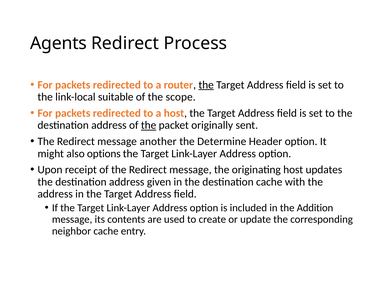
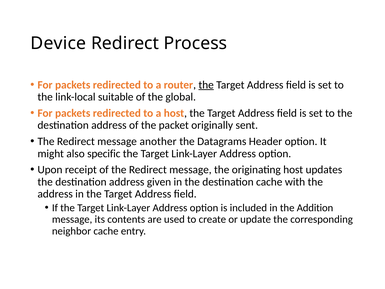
Agents: Agents -> Device (58, 43)
scope: scope -> global (181, 97)
the underline: present -> none (149, 125)
Determine: Determine -> Datagrams (222, 141)
options: options -> specific (104, 153)
